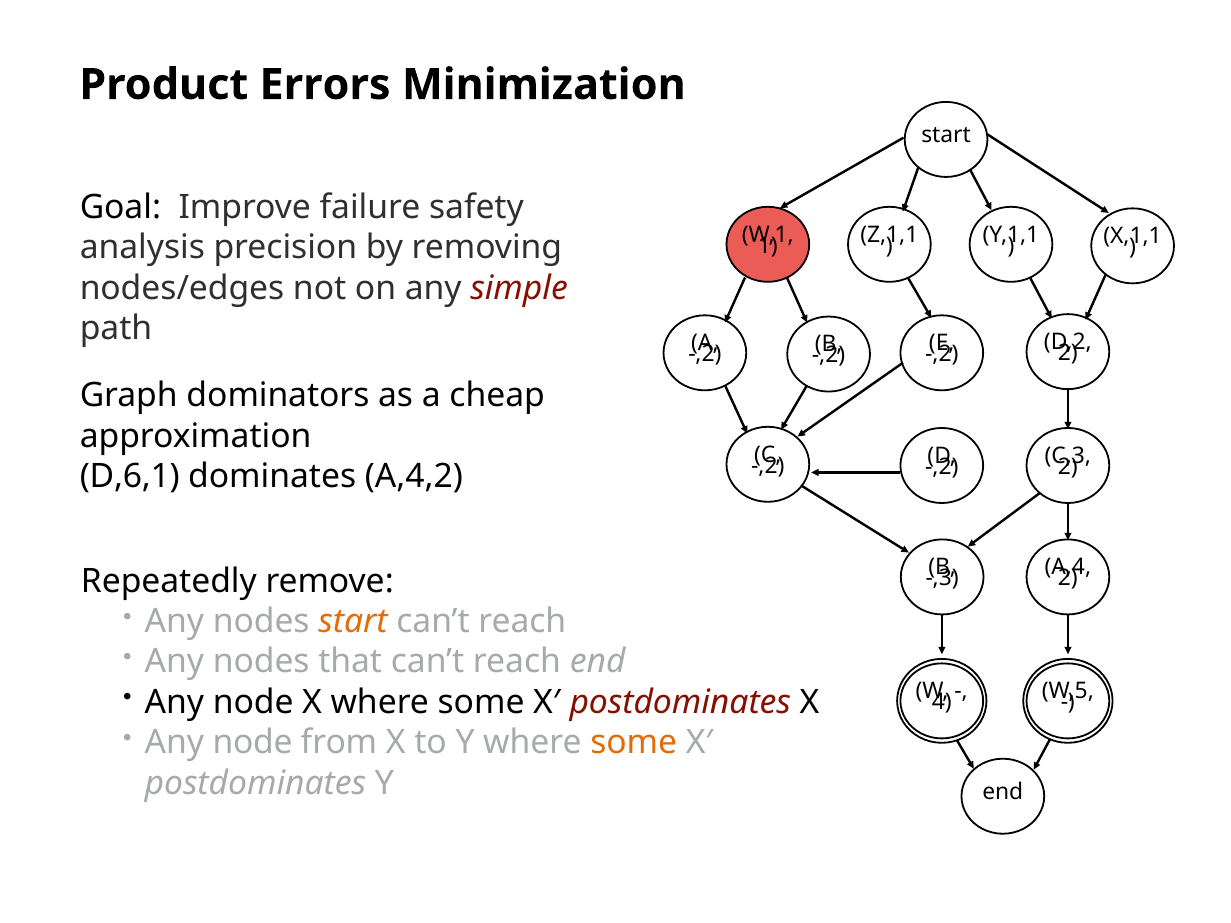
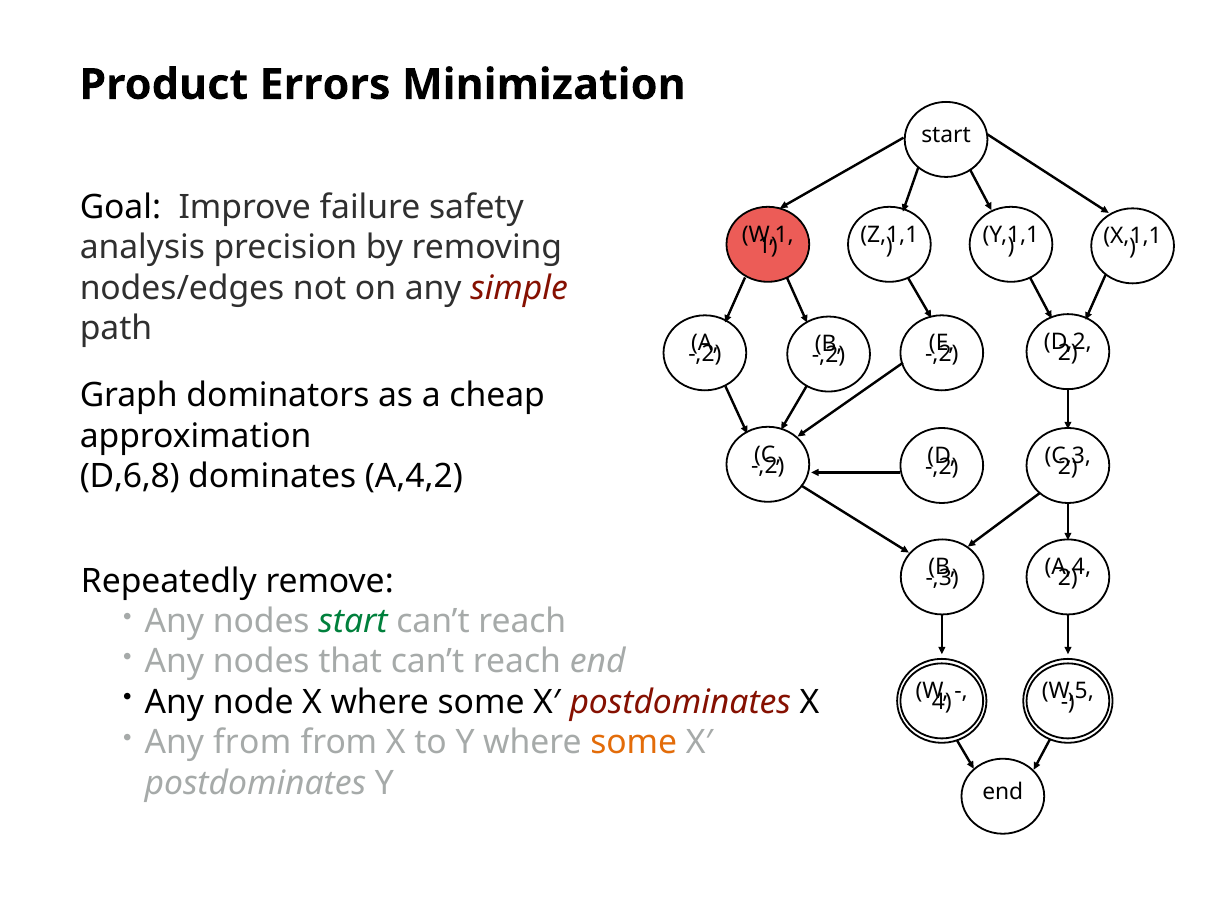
D,6,1: D,6,1 -> D,6,8 (130, 477)
start colour: orange -> green (353, 622)
node: node -> from (252, 743)
